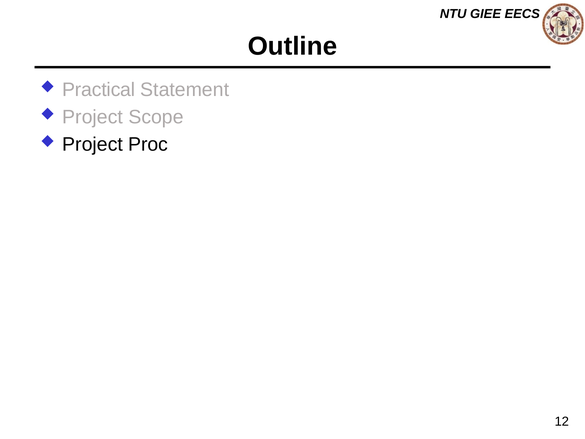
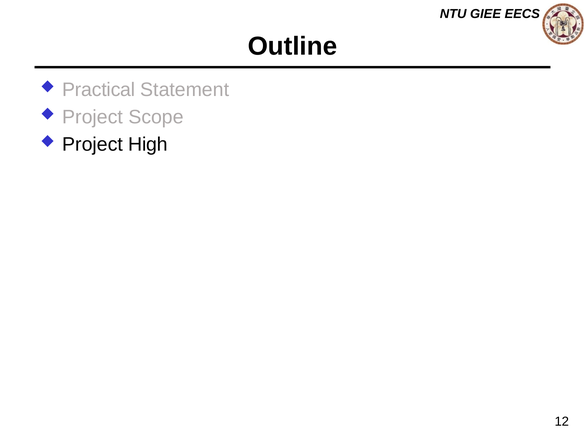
Proc: Proc -> High (148, 144)
